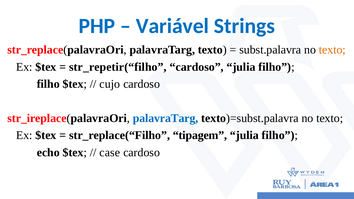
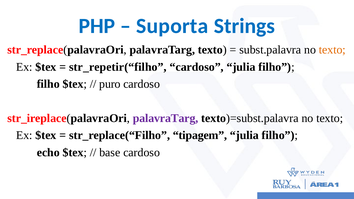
Variável: Variável -> Suporta (172, 26)
cujo: cujo -> puro (110, 84)
palavraTarg colour: blue -> purple (166, 118)
case: case -> base (110, 153)
